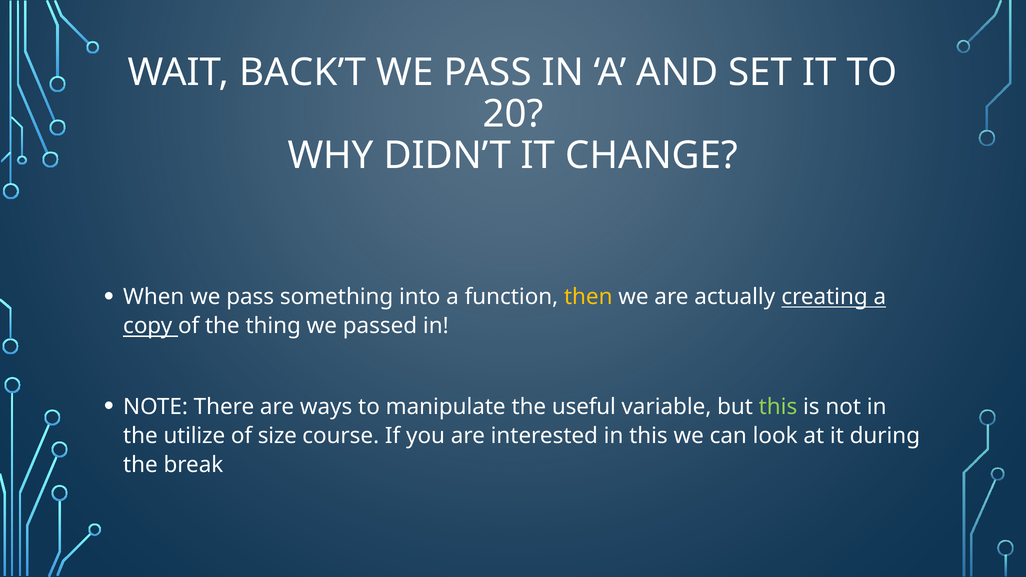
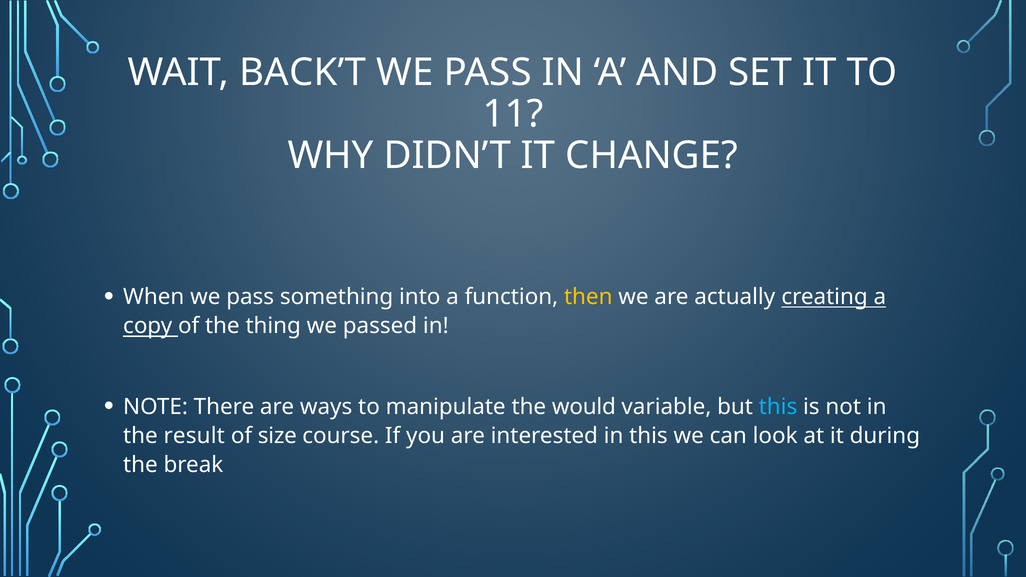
20: 20 -> 11 (513, 114)
useful: useful -> would (584, 407)
this colour: light green -> light blue (778, 407)
utilize: utilize -> result (194, 436)
